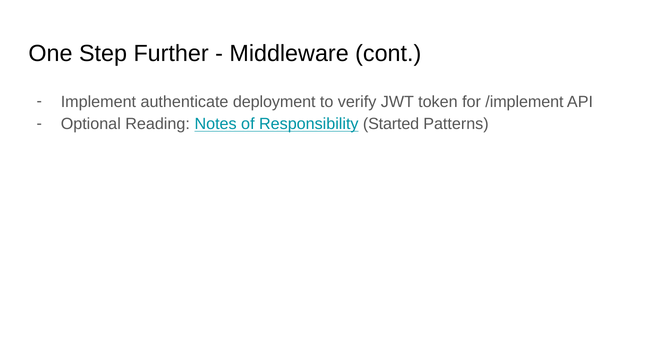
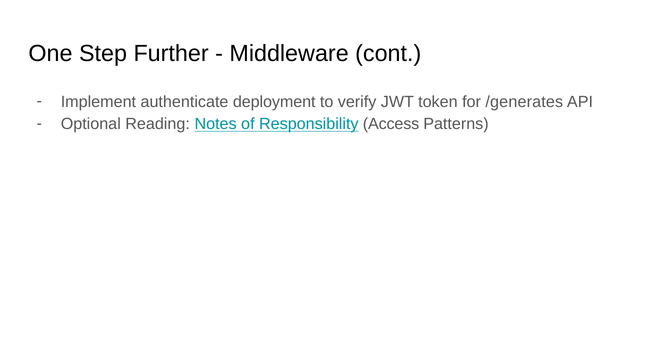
/implement: /implement -> /generates (524, 102)
Started: Started -> Access (391, 124)
